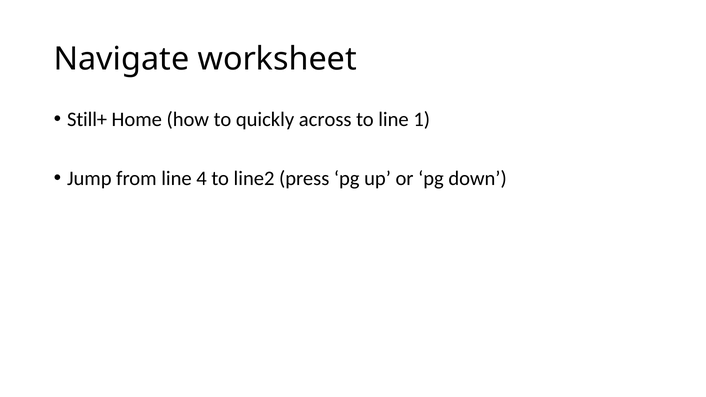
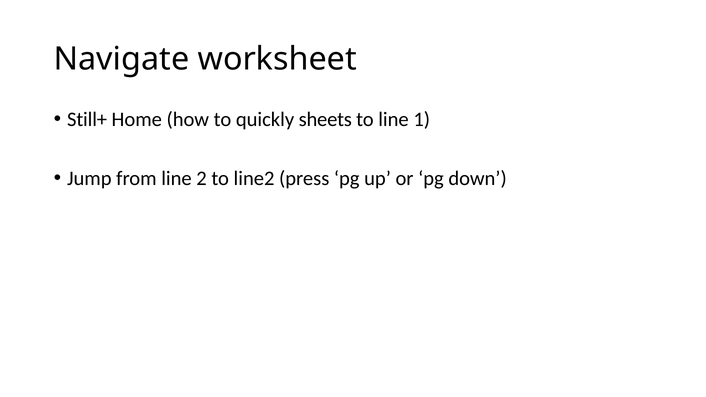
across: across -> sheets (325, 119)
4: 4 -> 2 (202, 179)
